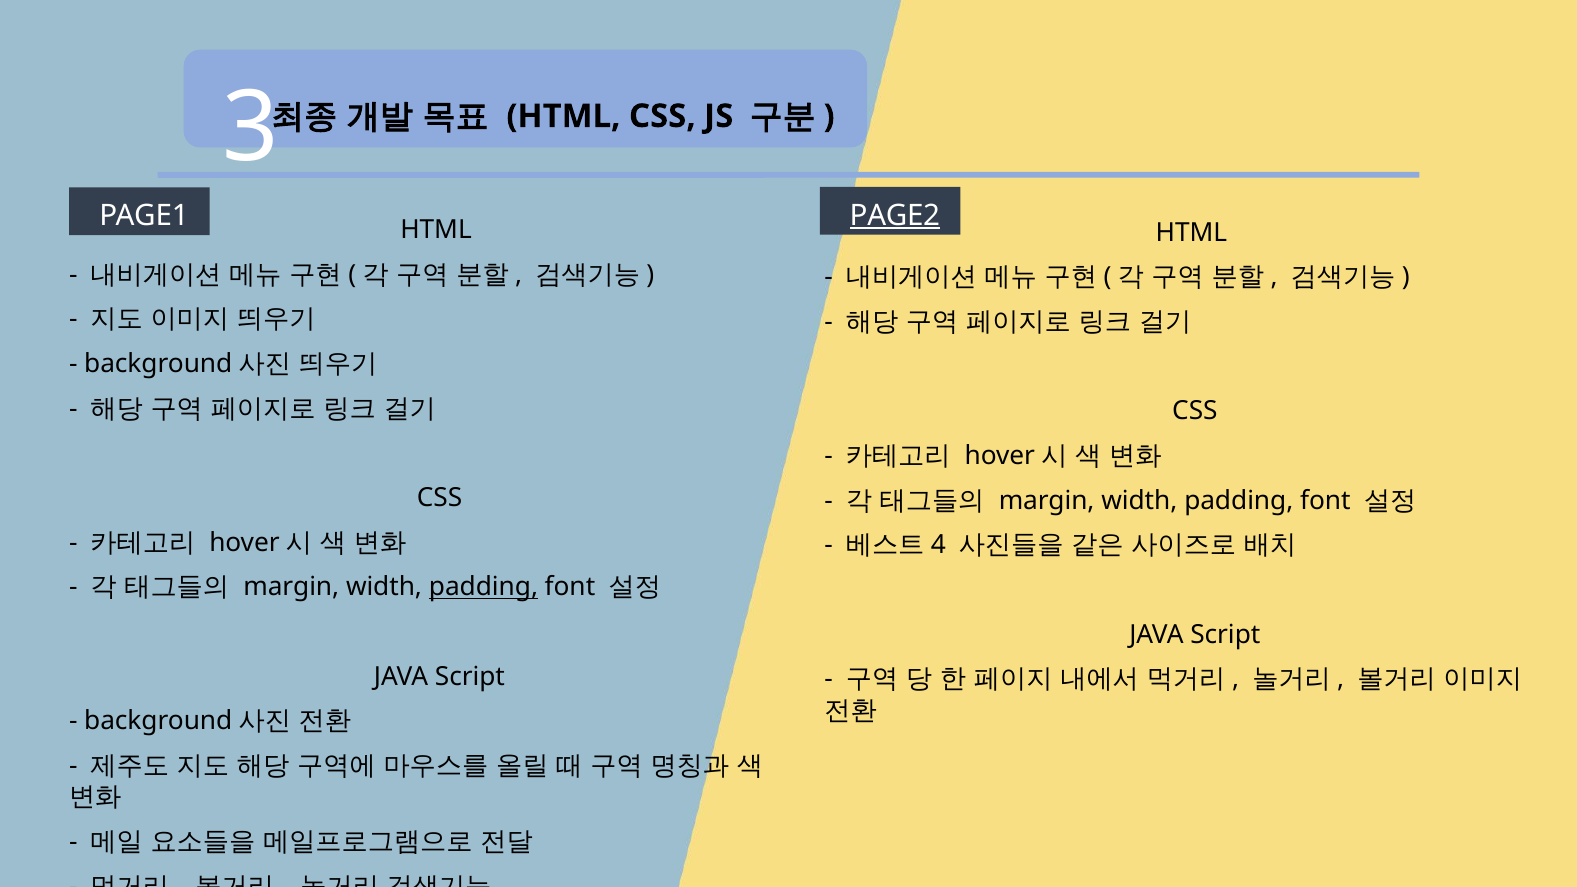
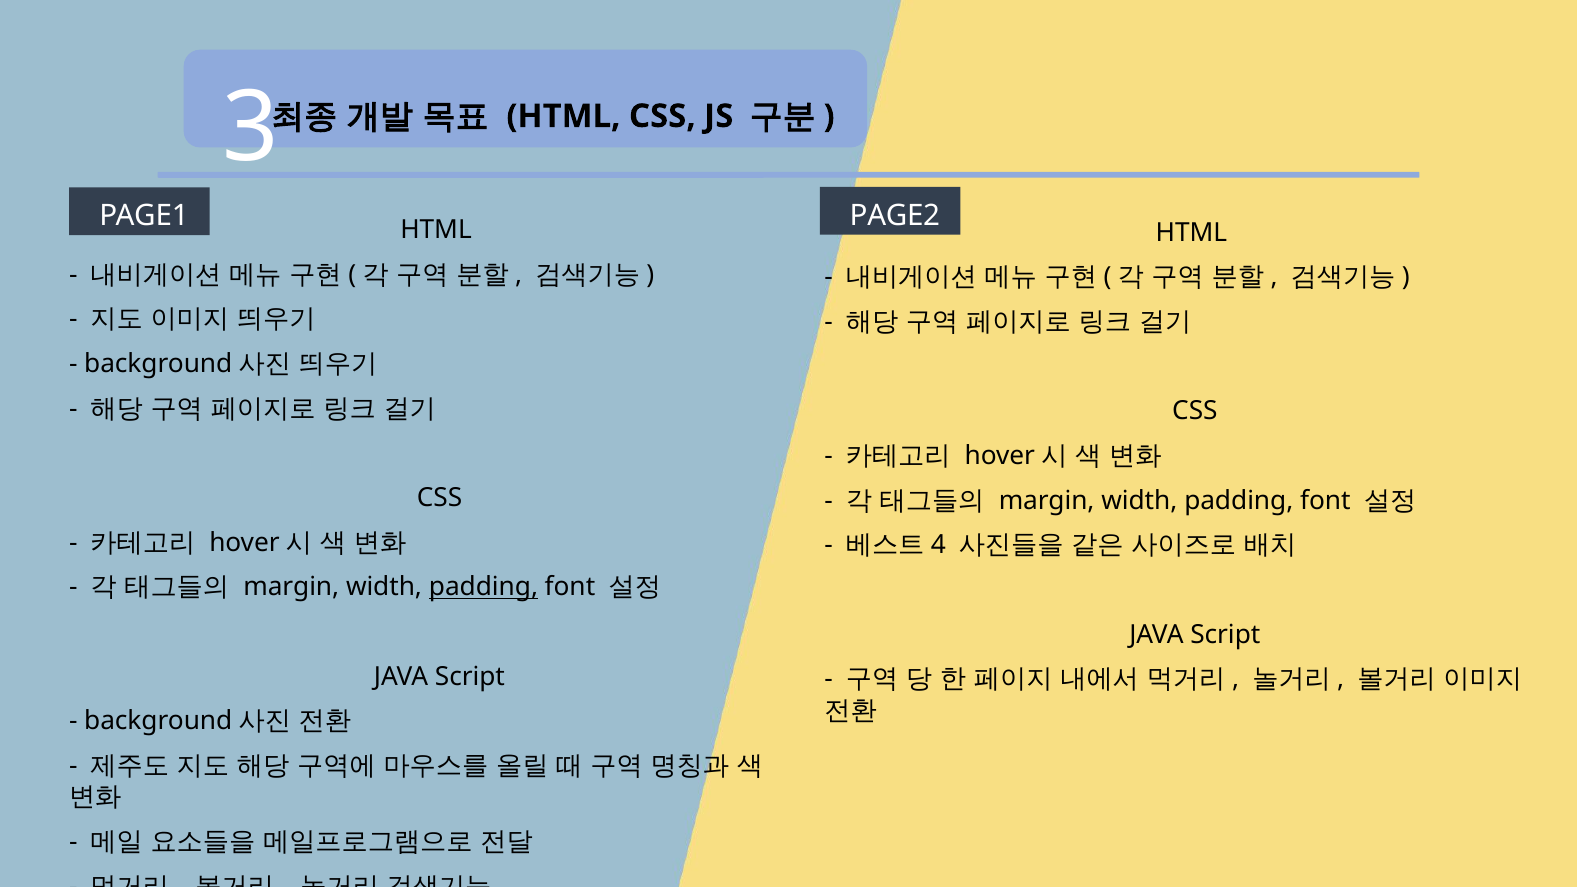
PAGE2 underline: present -> none (895, 216)
